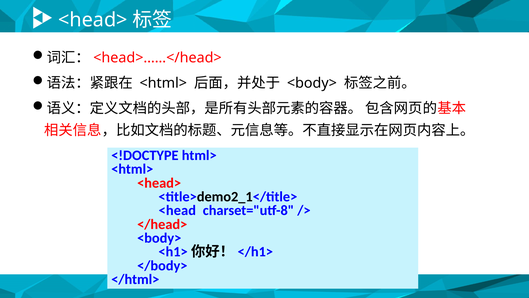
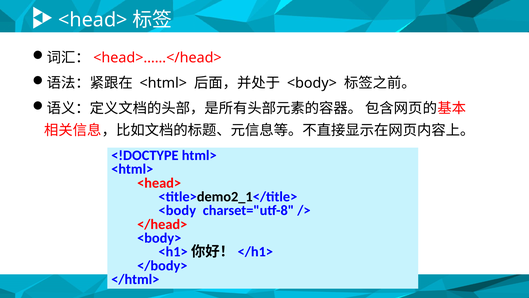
<head: <head -> <body (177, 210)
